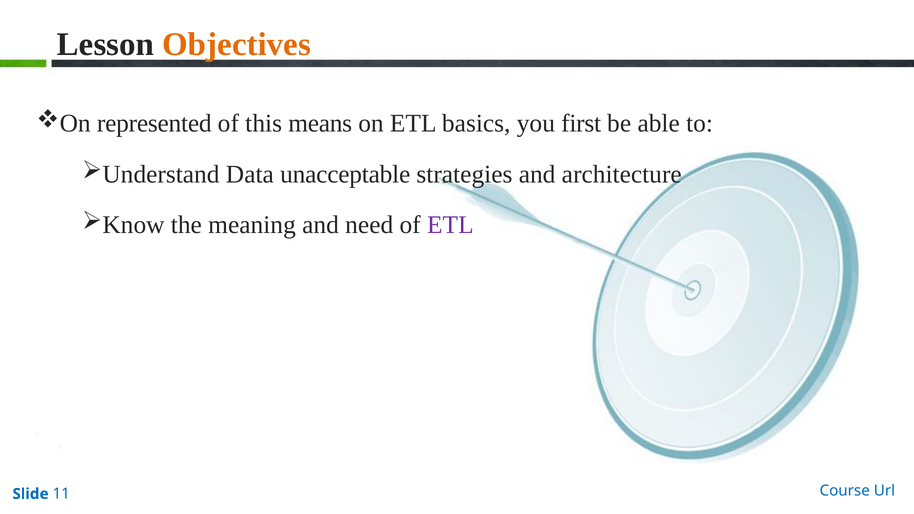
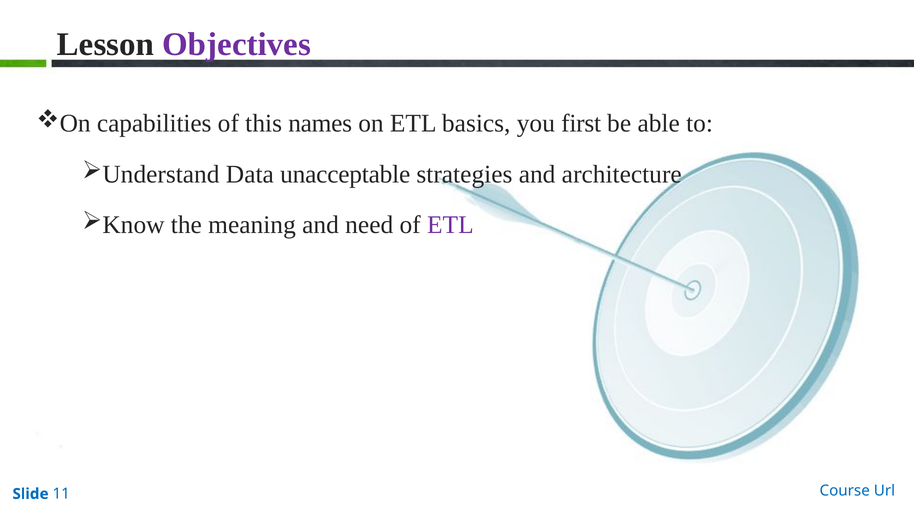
Objectives colour: orange -> purple (237, 44)
represented: represented -> capabilities (154, 124)
means: means -> names (320, 124)
